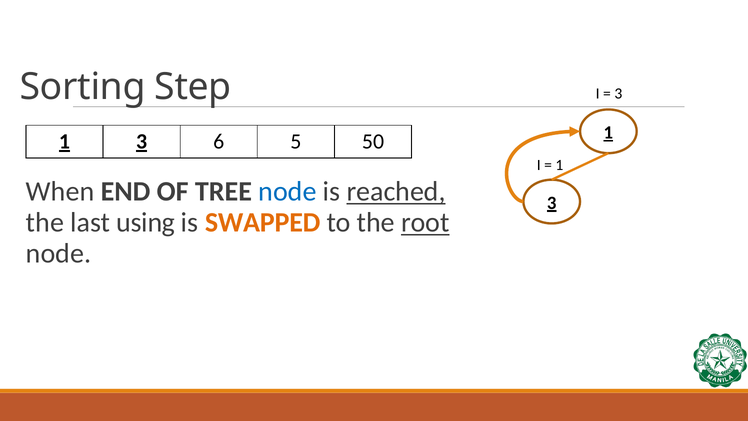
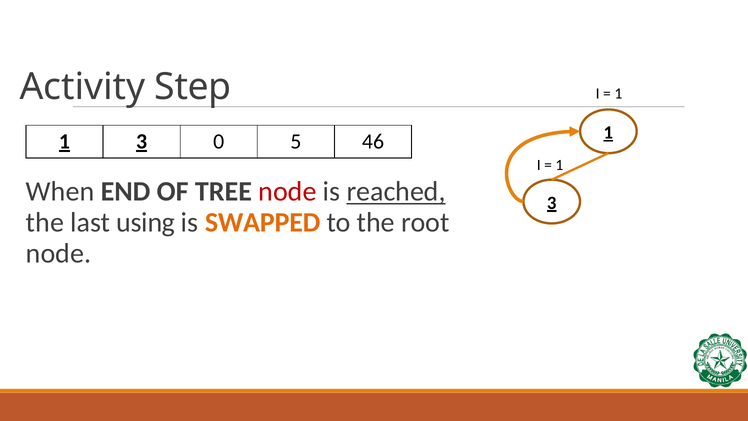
Sorting: Sorting -> Activity (82, 87)
3: 3 -> 1 (618, 94)
6: 6 -> 0 (219, 142)
50: 50 -> 46 (373, 142)
node colour: blue -> red (287, 192)
root underline: present -> none (425, 222)
